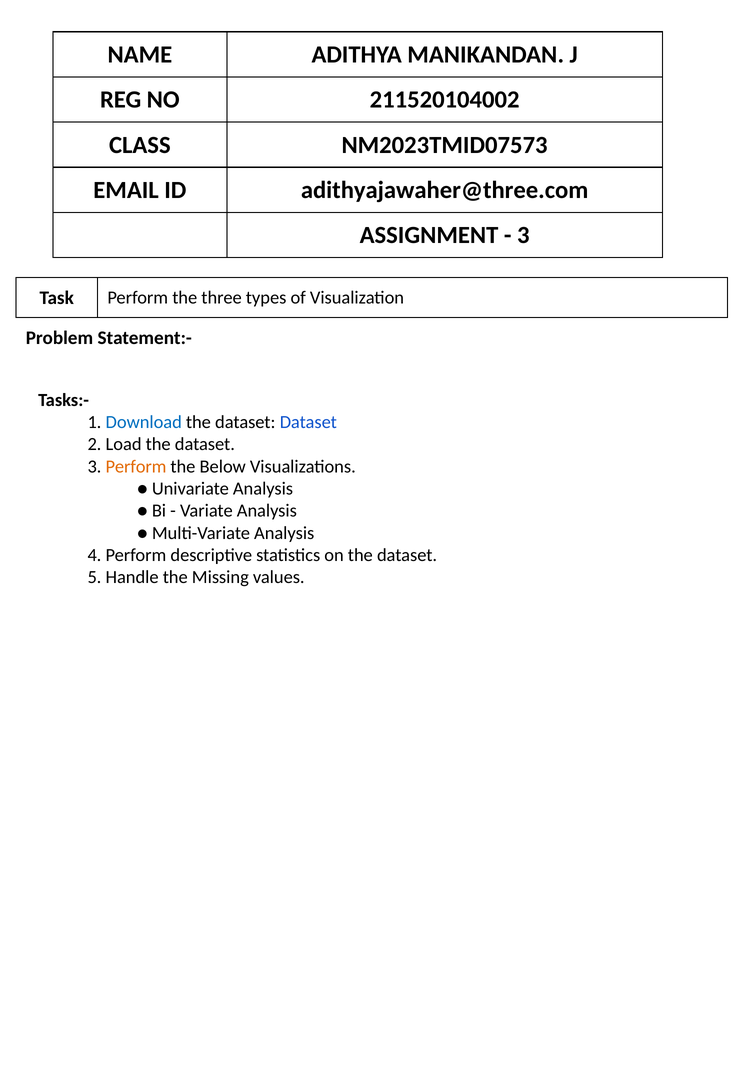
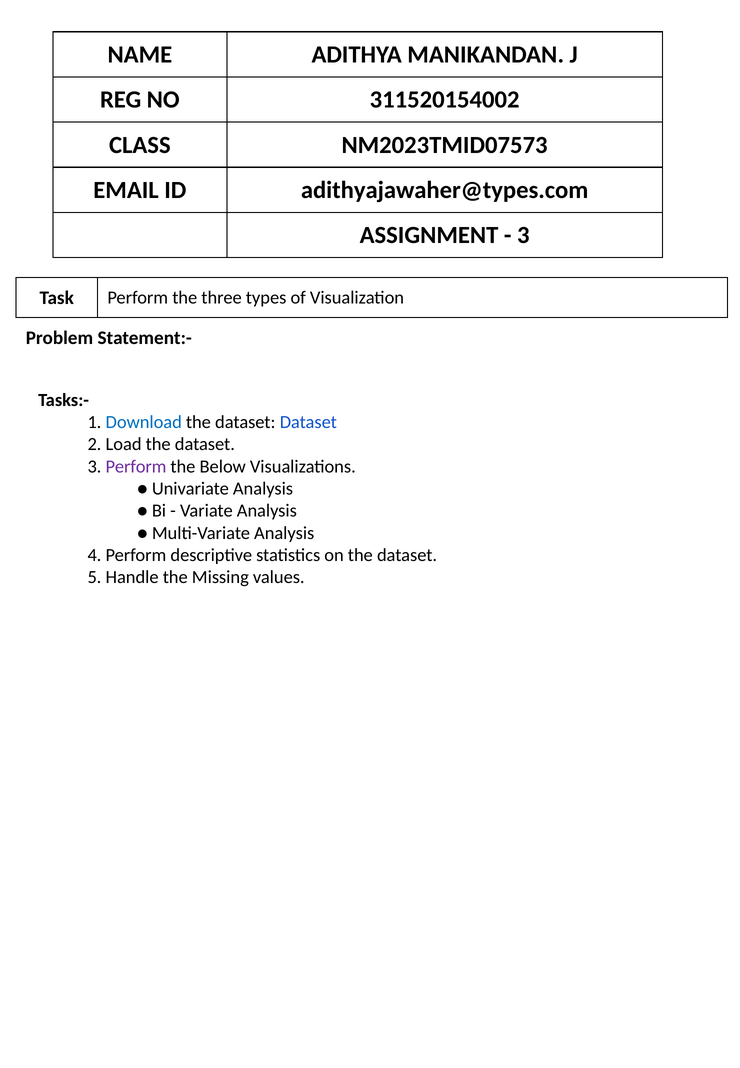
211520104002: 211520104002 -> 311520154002 (445, 100)
adithyajawaher@three.com: adithyajawaher@three.com -> adithyajawaher@types.com (445, 190)
Perform colour: orange -> purple (136, 467)
